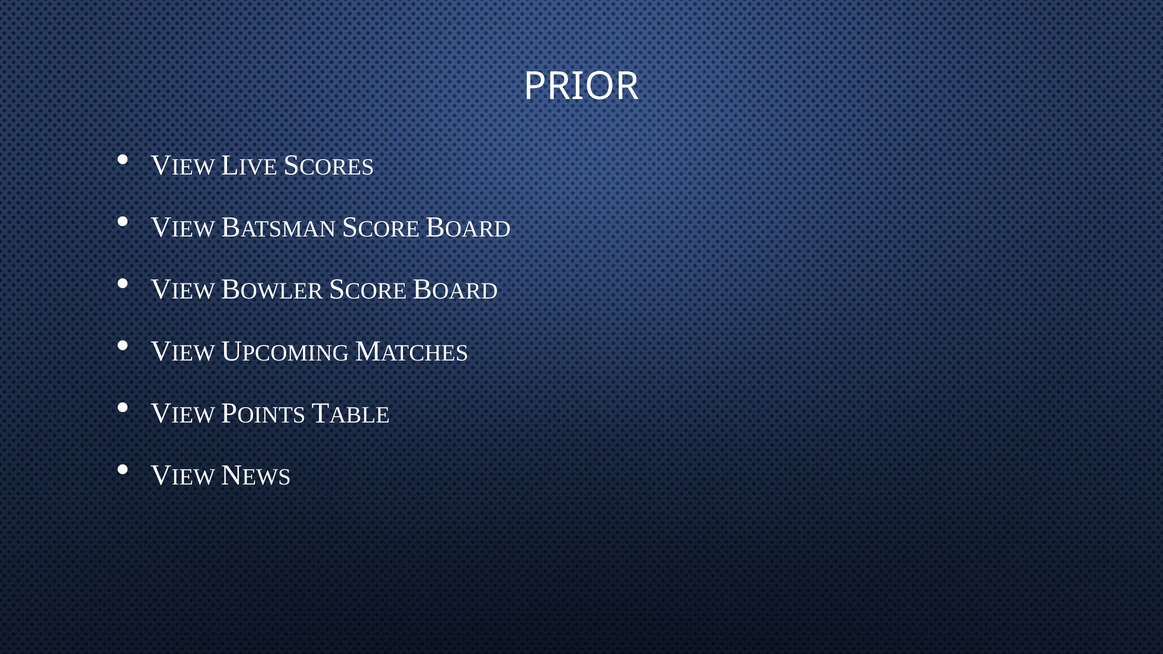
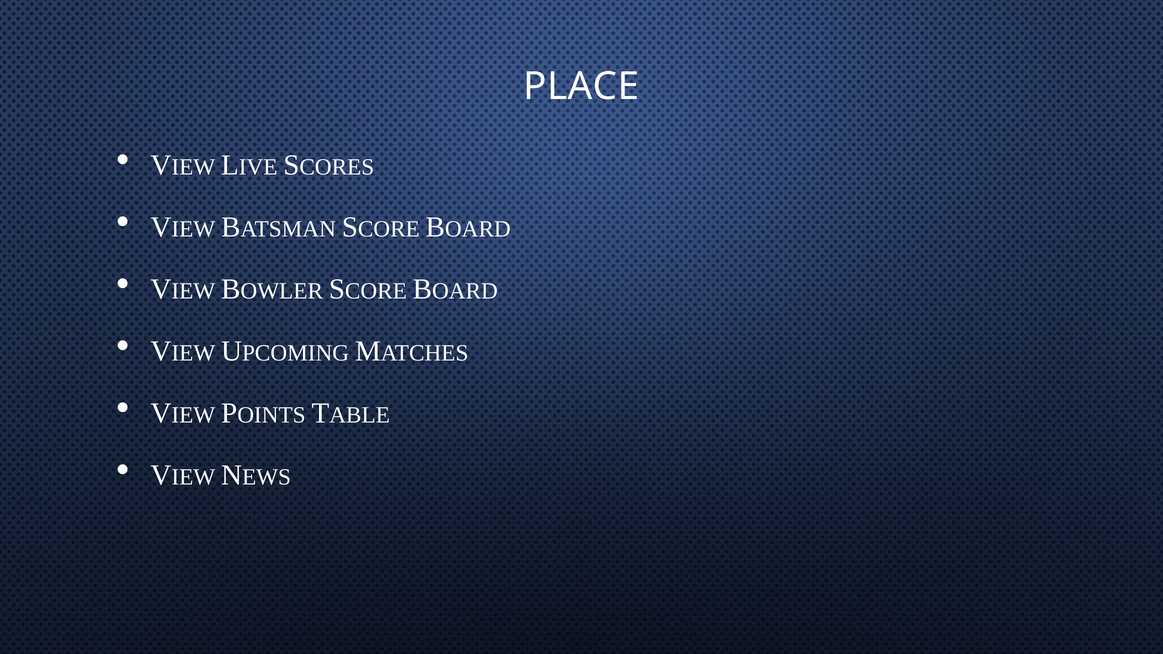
PRIOR: PRIOR -> PLACE (581, 87)
